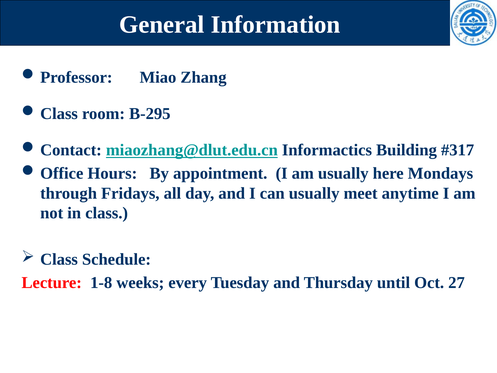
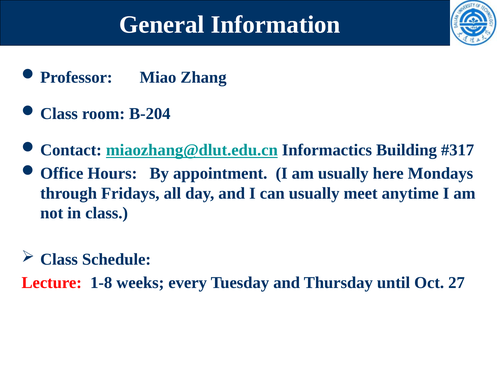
B-295: B-295 -> B-204 (150, 114)
